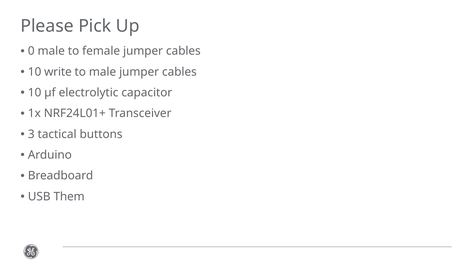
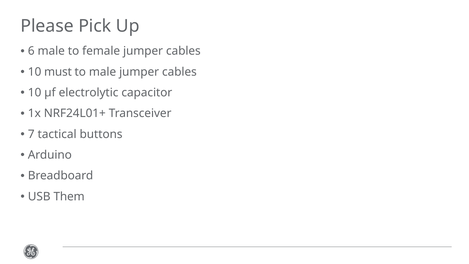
0: 0 -> 6 (31, 51)
write: write -> must (58, 72)
3: 3 -> 7 (31, 134)
